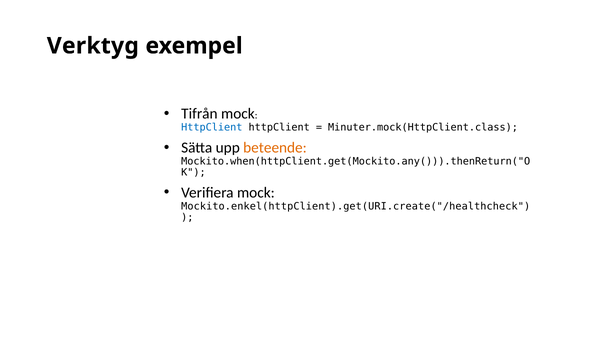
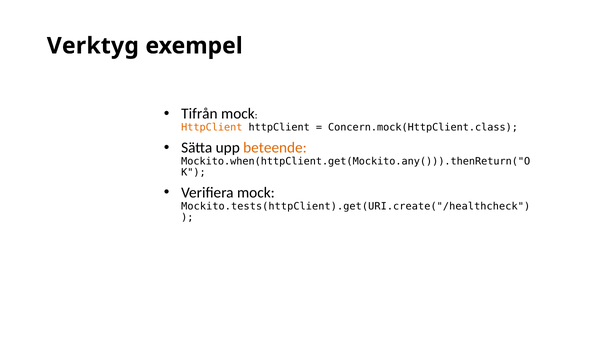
HttpClient colour: blue -> orange (212, 128)
Minuter.mock(HttpClient.class: Minuter.mock(HttpClient.class -> Concern.mock(HttpClient.class (423, 128)
Mockito.enkel(httpClient).get(URI.create("/healthcheck: Mockito.enkel(httpClient).get(URI.create("/healthcheck -> Mockito.tests(httpClient).get(URI.create("/healthcheck (356, 206)
